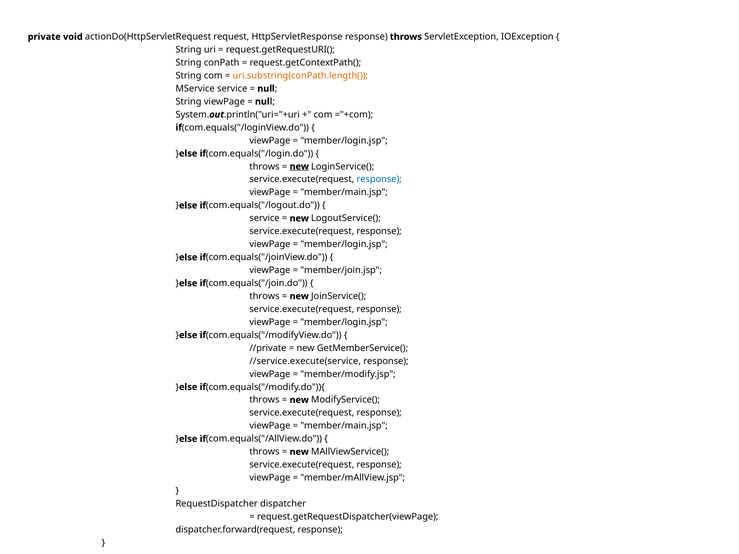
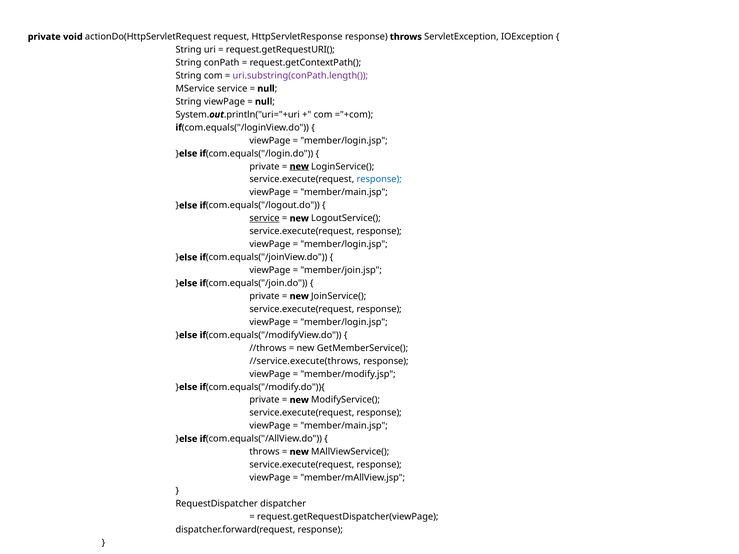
uri.substring(conPath.length( colour: orange -> purple (300, 76)
throws: throws -> private (265, 167)
service underline: none -> present (264, 218)
throws: throws -> private (265, 296)
//private: //private -> //throws (268, 348)
//service.execute(service: //service.execute(service -> //service.execute(throws (305, 361)
throws: throws -> private (265, 400)
